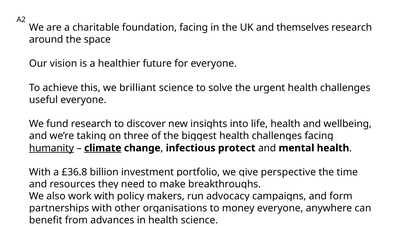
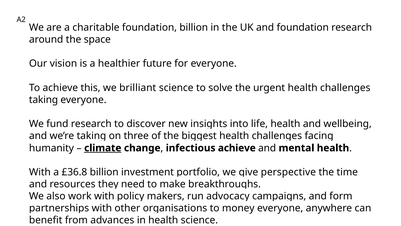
foundation facing: facing -> billion (194, 27)
and themselves: themselves -> foundation (303, 27)
useful: useful -> taking (44, 100)
humanity underline: present -> none (51, 148)
infectious protect: protect -> achieve (237, 148)
